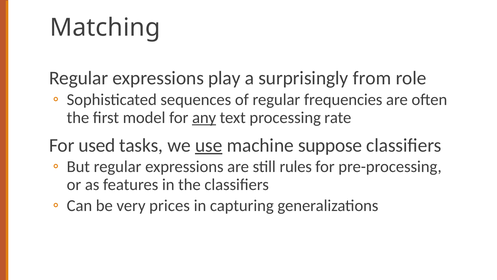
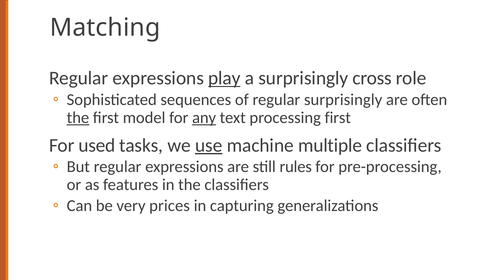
play underline: none -> present (224, 78)
from: from -> cross (372, 78)
regular frequencies: frequencies -> surprisingly (343, 100)
the underline: none -> present (78, 117)
processing rate: rate -> first (338, 117)
suppose: suppose -> multiple (330, 145)
